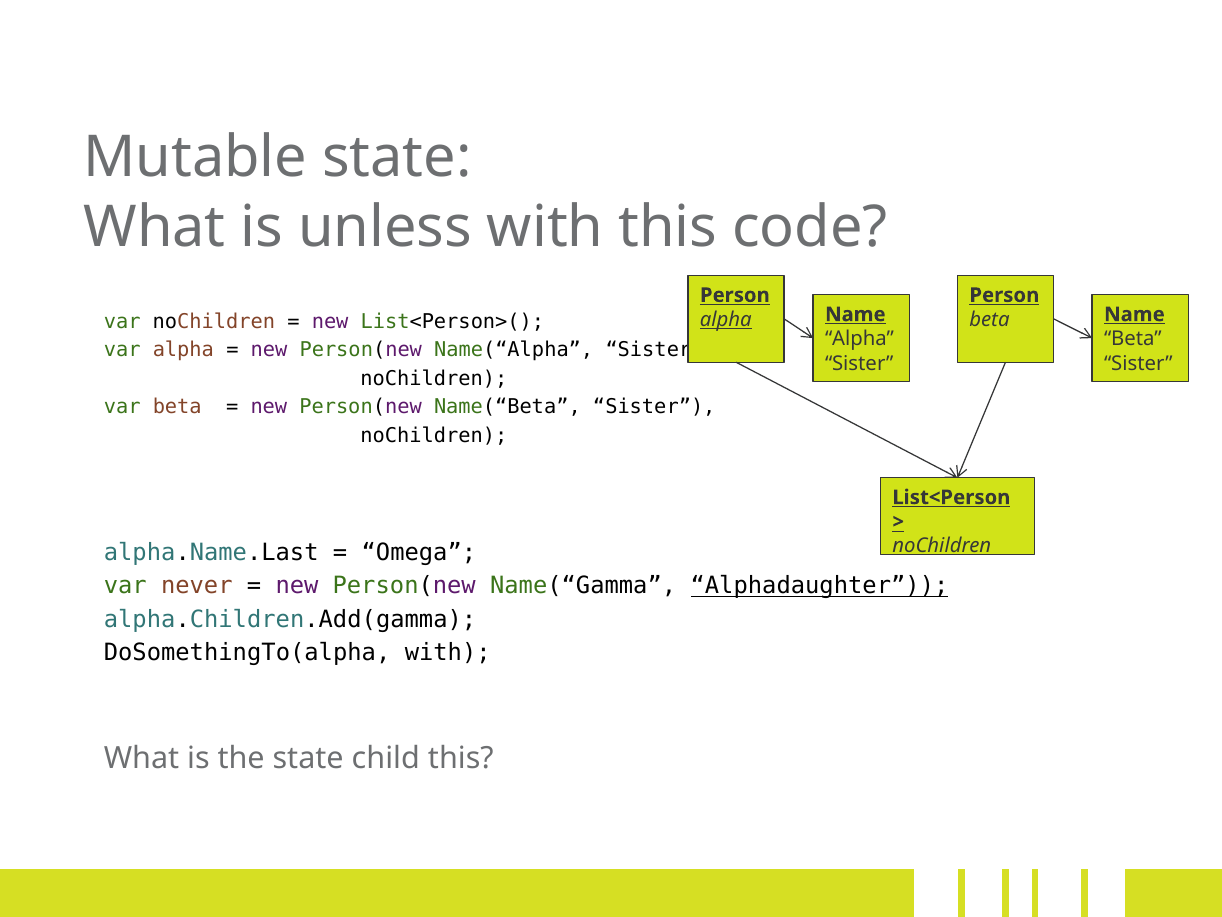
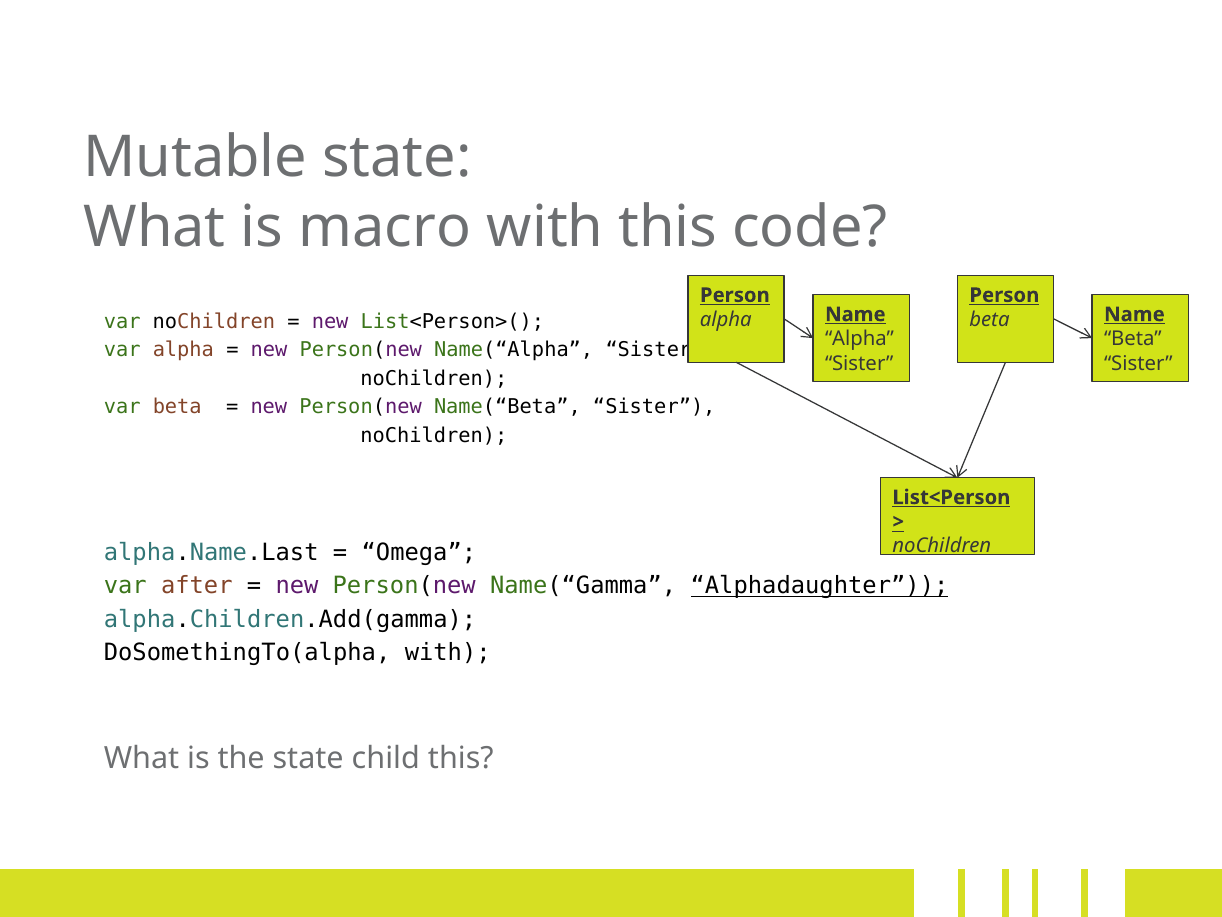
unless: unless -> macro (385, 227)
alpha underline: present -> none (726, 319)
never: never -> after (197, 586)
